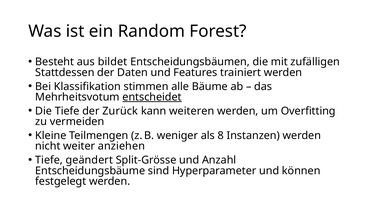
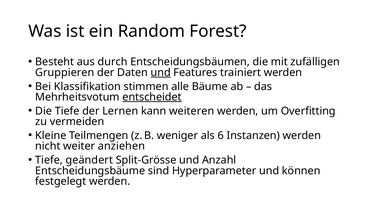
bildet: bildet -> durch (113, 62)
Stattdessen: Stattdessen -> Gruppieren (65, 72)
und underline: none -> present (161, 72)
Zurück: Zurück -> Lernen (120, 111)
8: 8 -> 6 (221, 135)
